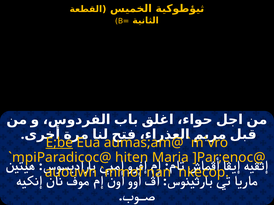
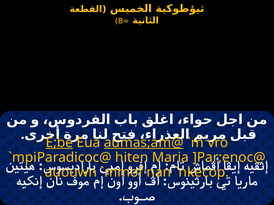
aumas;am@ underline: none -> present (144, 143)
